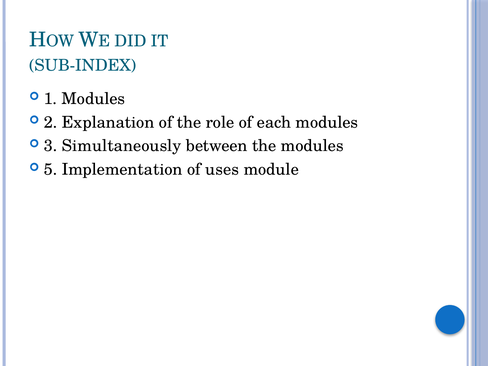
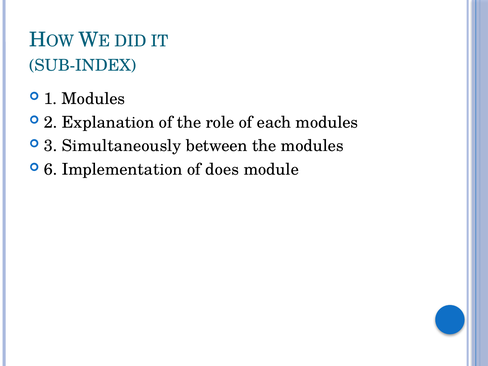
5: 5 -> 6 (51, 169)
uses: uses -> does (222, 169)
